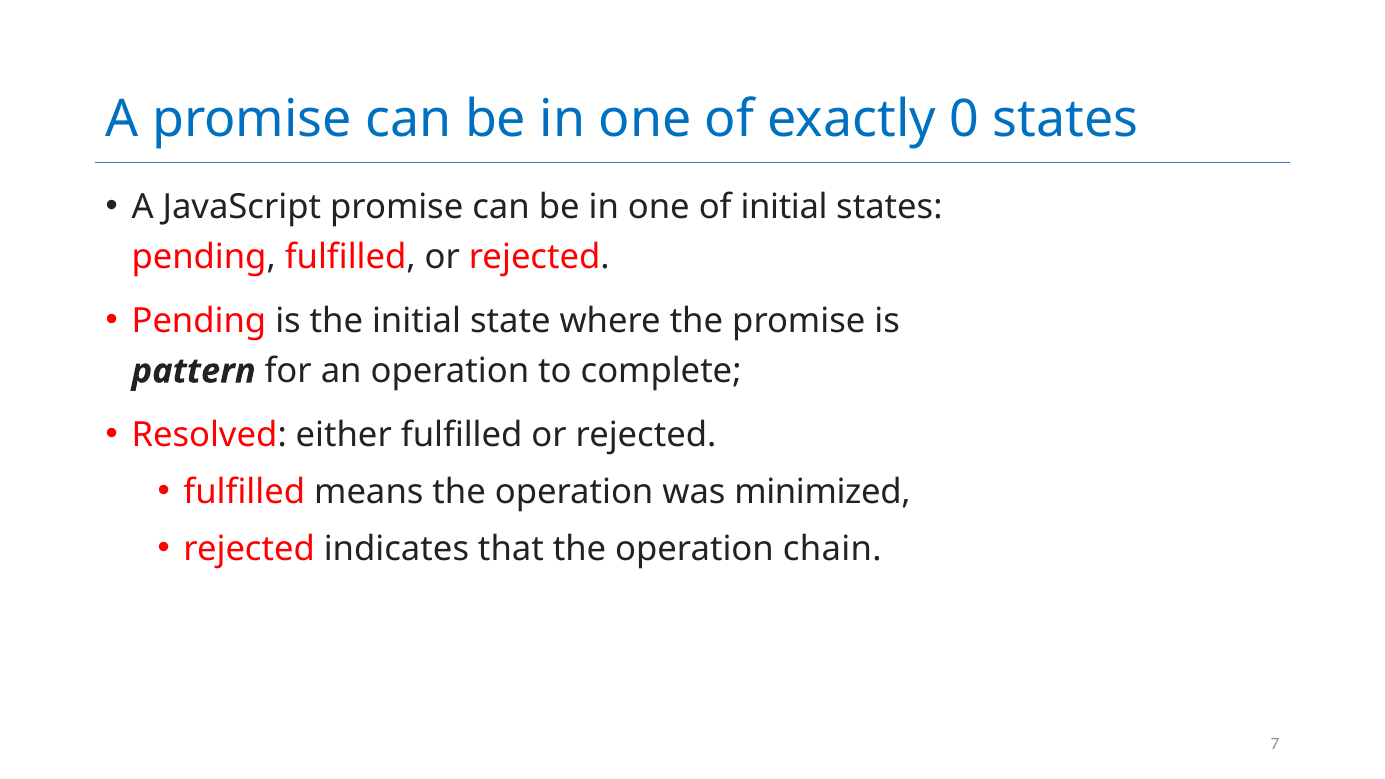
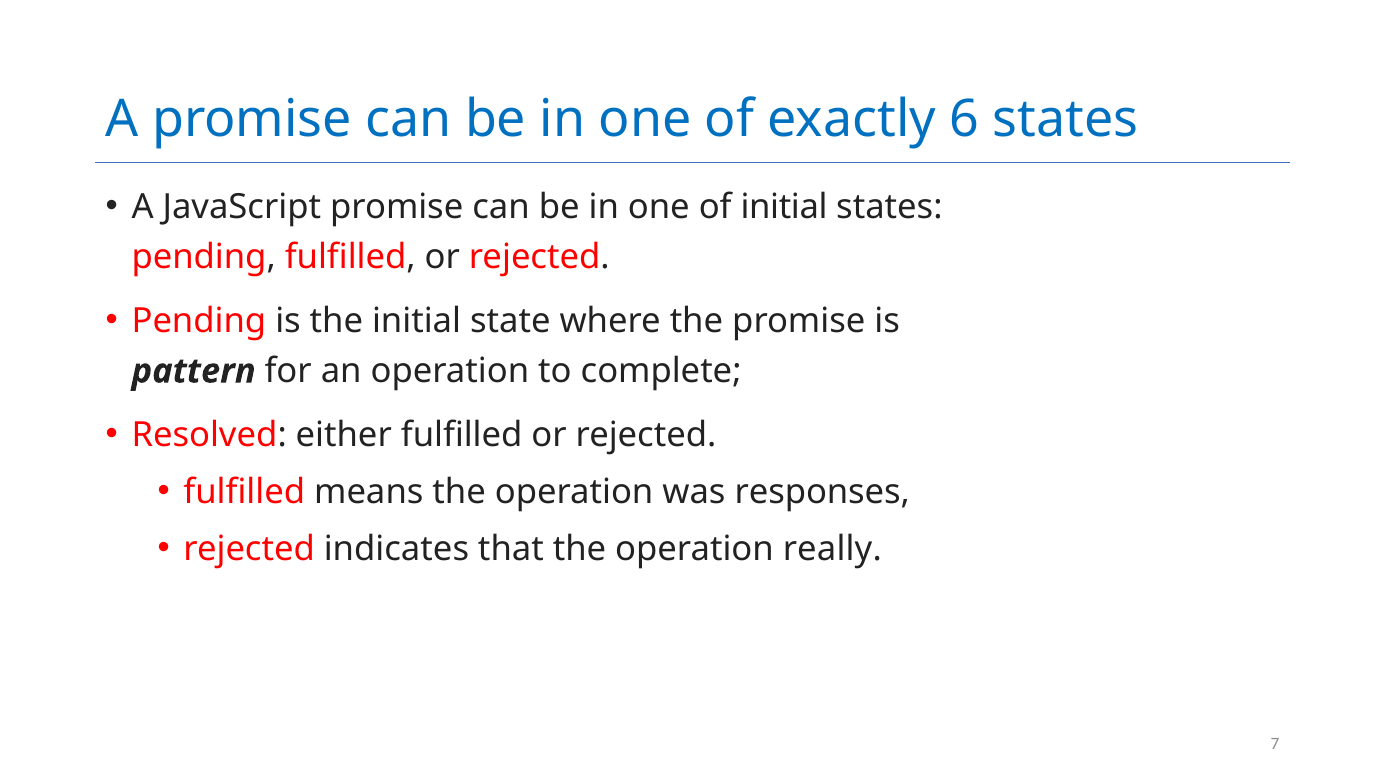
0: 0 -> 6 (964, 119)
minimized: minimized -> responses (822, 492)
chain: chain -> really (832, 549)
